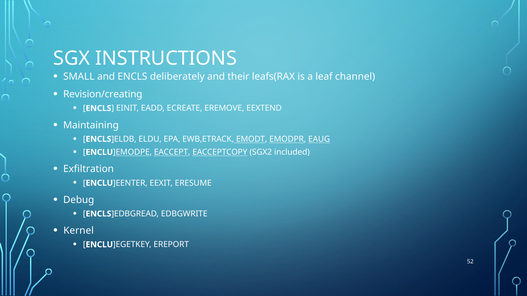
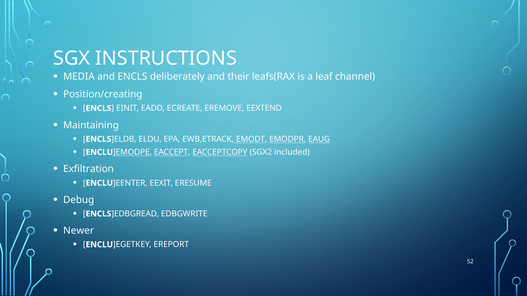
SMALL: SMALL -> MEDIA (79, 77)
Revision/creating: Revision/creating -> Position/creating (103, 94)
Kernel: Kernel -> Newer (79, 231)
